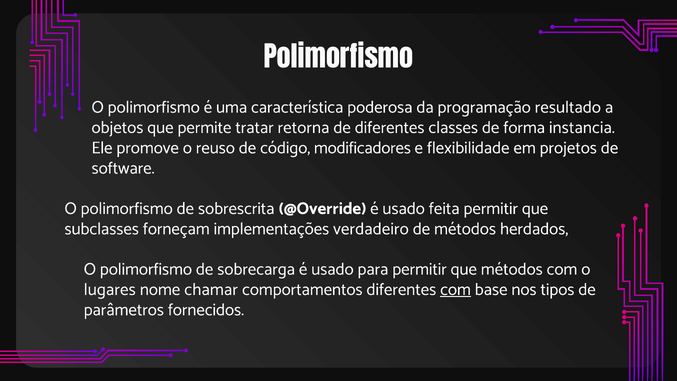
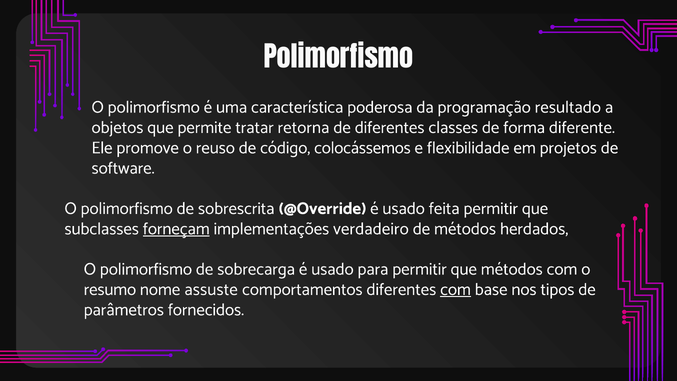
instancia: instancia -> diferente (582, 127)
modificadores: modificadores -> colocássemos (362, 148)
forneçam underline: none -> present (176, 229)
lugares: lugares -> resumo (110, 289)
chamar: chamar -> assuste (211, 289)
